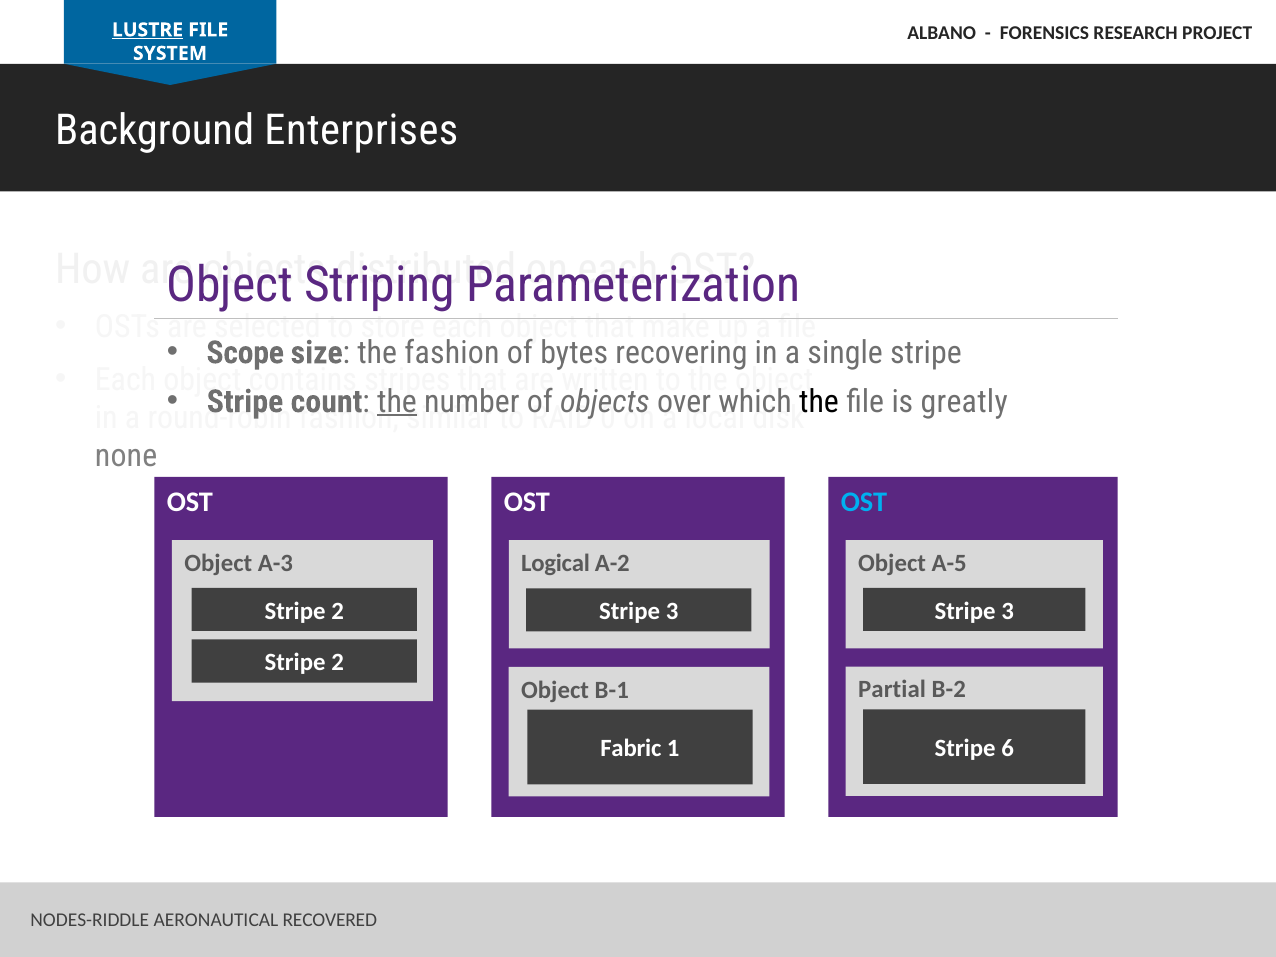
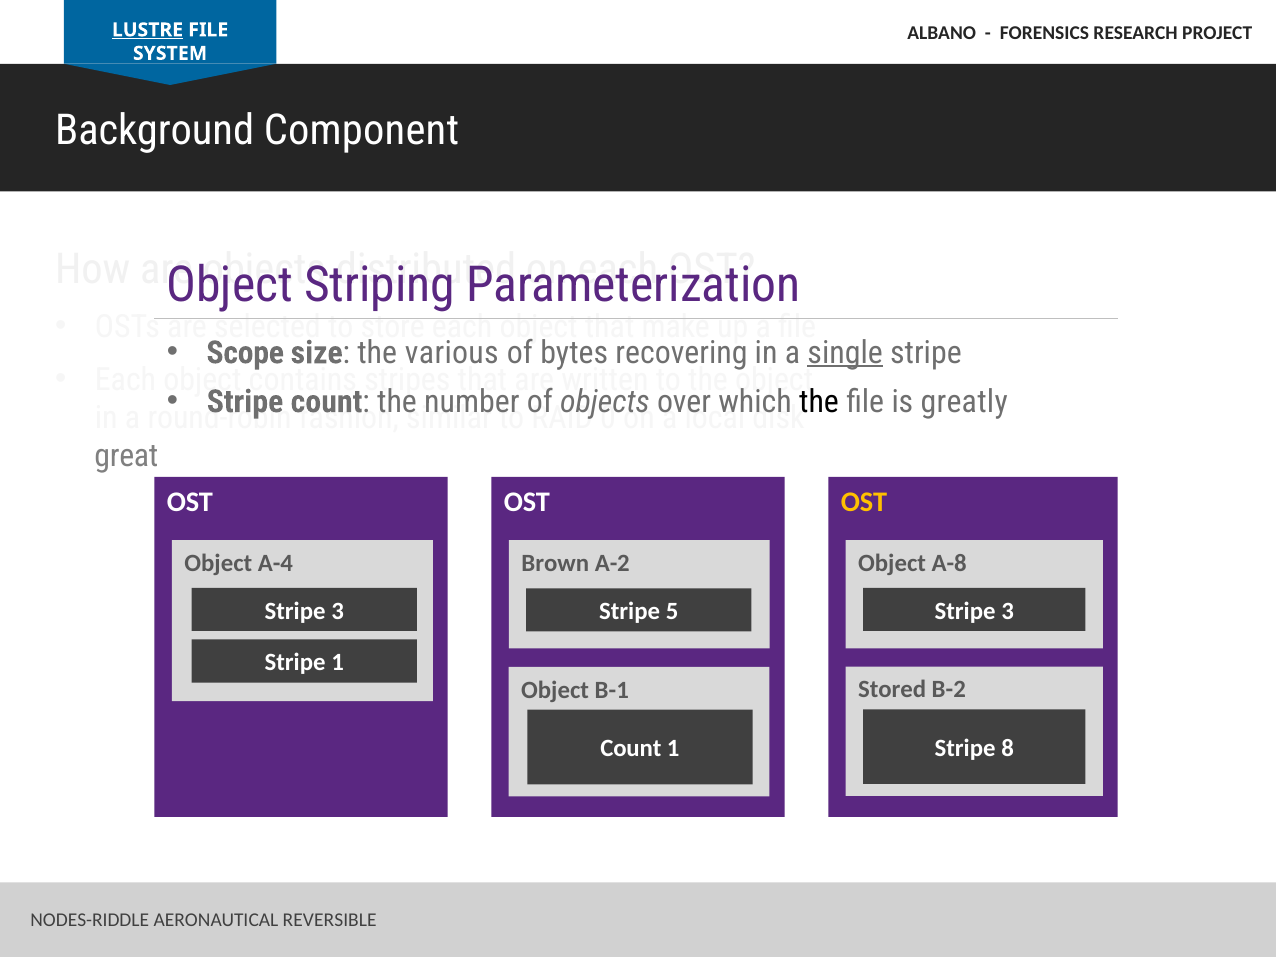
Enterprises: Enterprises -> Component (361, 130)
the fashion: fashion -> various (452, 353)
single underline: none -> present (845, 353)
the underline: present -> none (397, 402)
none: none -> great (126, 456)
OST colour: light blue -> yellow (864, 502)
A-3: A-3 -> A-4 (275, 563)
Logical: Logical -> Brown (555, 563)
A-5: A-5 -> A-8 (949, 563)
2: 2 -> 3 (338, 611)
3: 3 -> 5 (672, 612)
2: 2 -> 1 (338, 663)
Partial: Partial -> Stored (892, 690)
6: 6 -> 8 (1008, 748)
Fabric: Fabric -> Count (631, 749)
RECOVERED: RECOVERED -> REVERSIBLE (330, 920)
